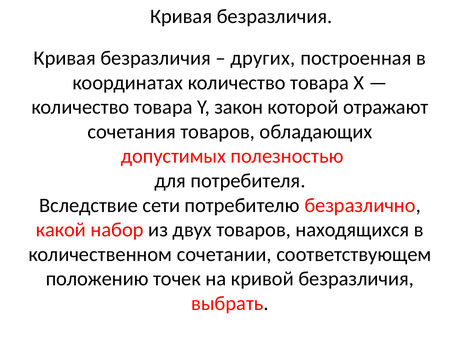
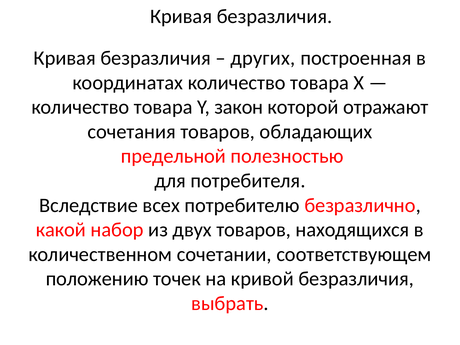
допустимых: допустимых -> предельной (173, 156)
сети: сети -> всех (161, 205)
